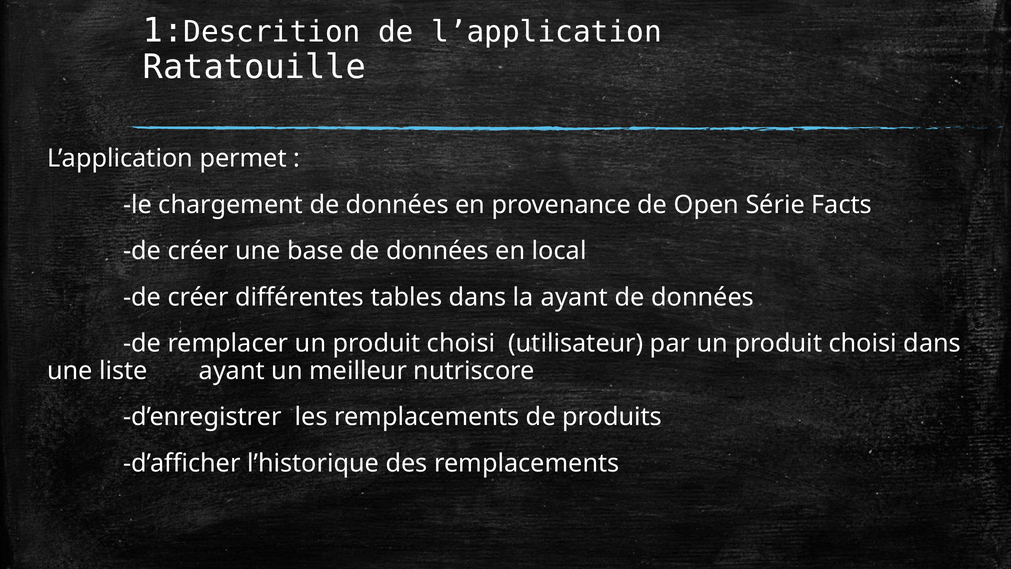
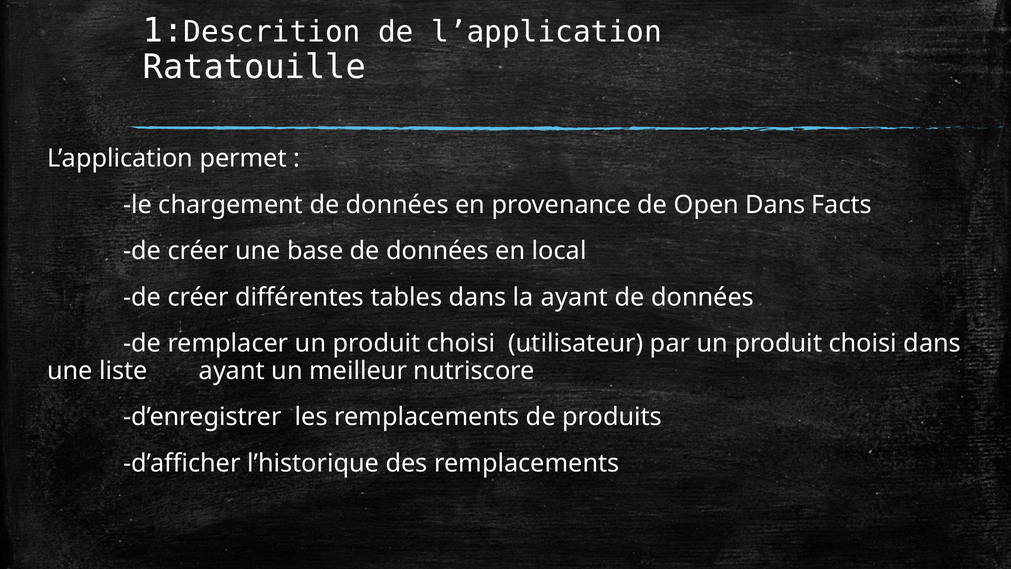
Open Série: Série -> Dans (775, 205)
